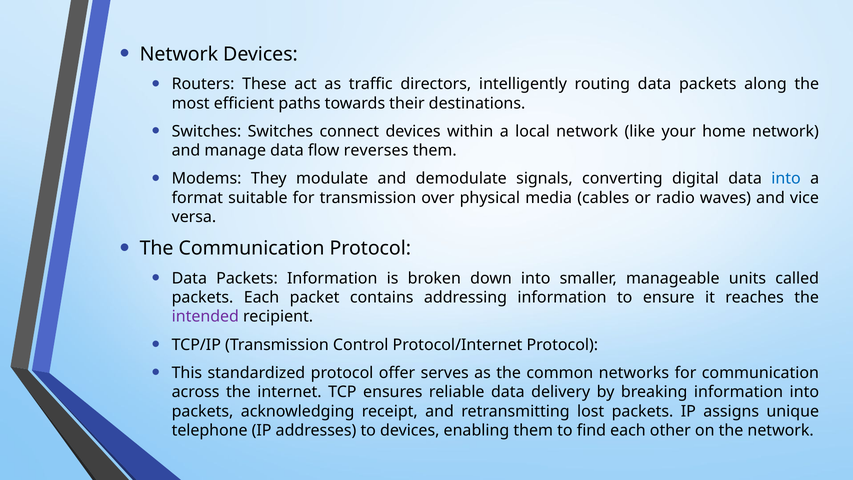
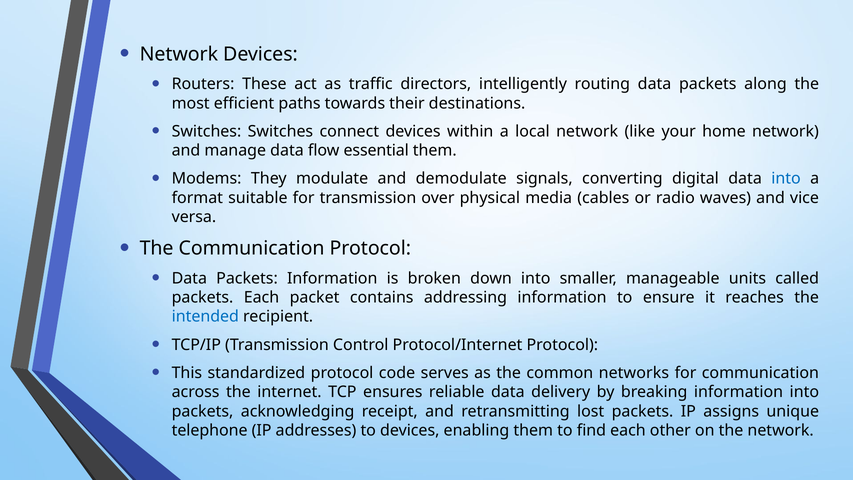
reverses: reverses -> essential (376, 151)
intended colour: purple -> blue (205, 317)
offer: offer -> code (397, 373)
